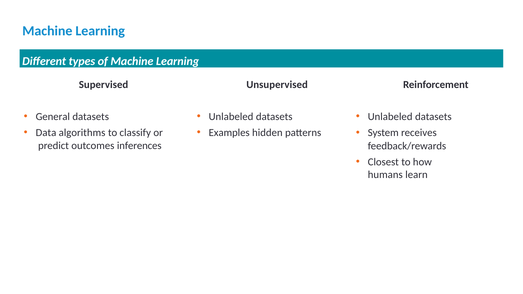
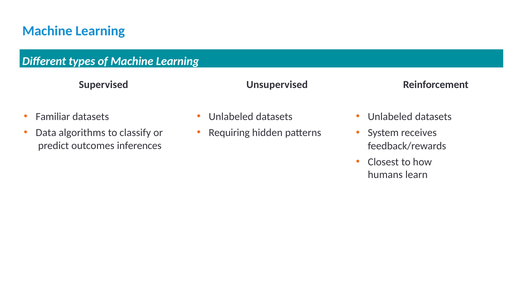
General: General -> Familiar (53, 117)
Examples: Examples -> Requiring (229, 133)
